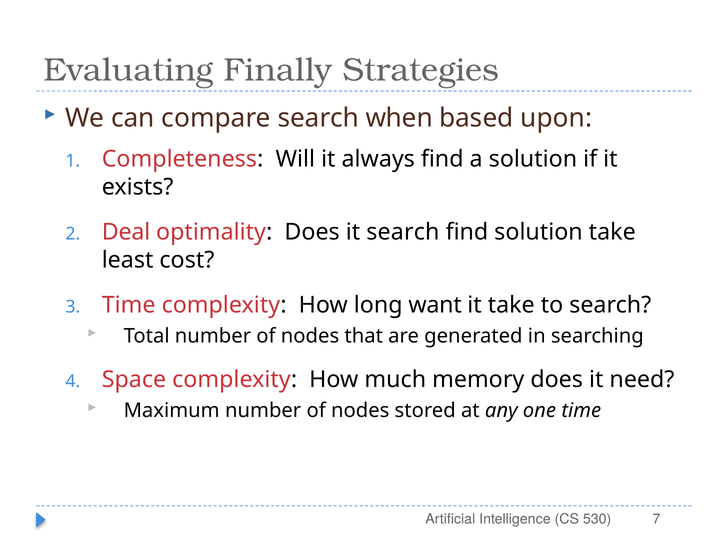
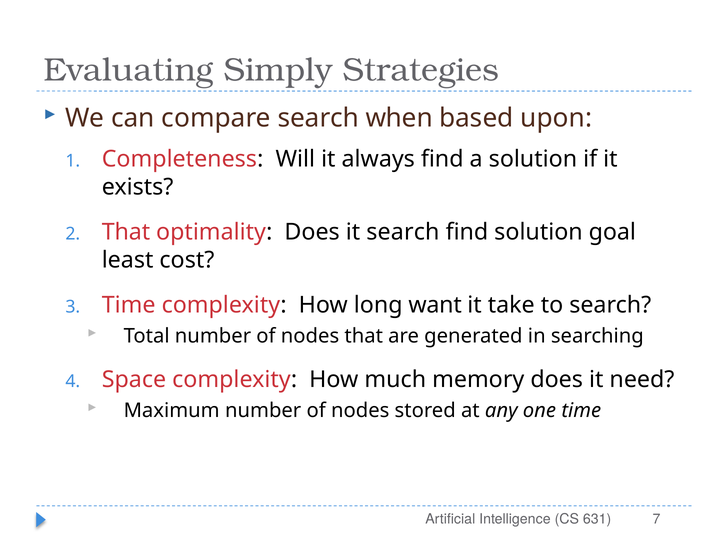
Finally: Finally -> Simply (278, 70)
Deal: Deal -> That (126, 232)
solution take: take -> goal (612, 232)
530: 530 -> 631 (597, 519)
